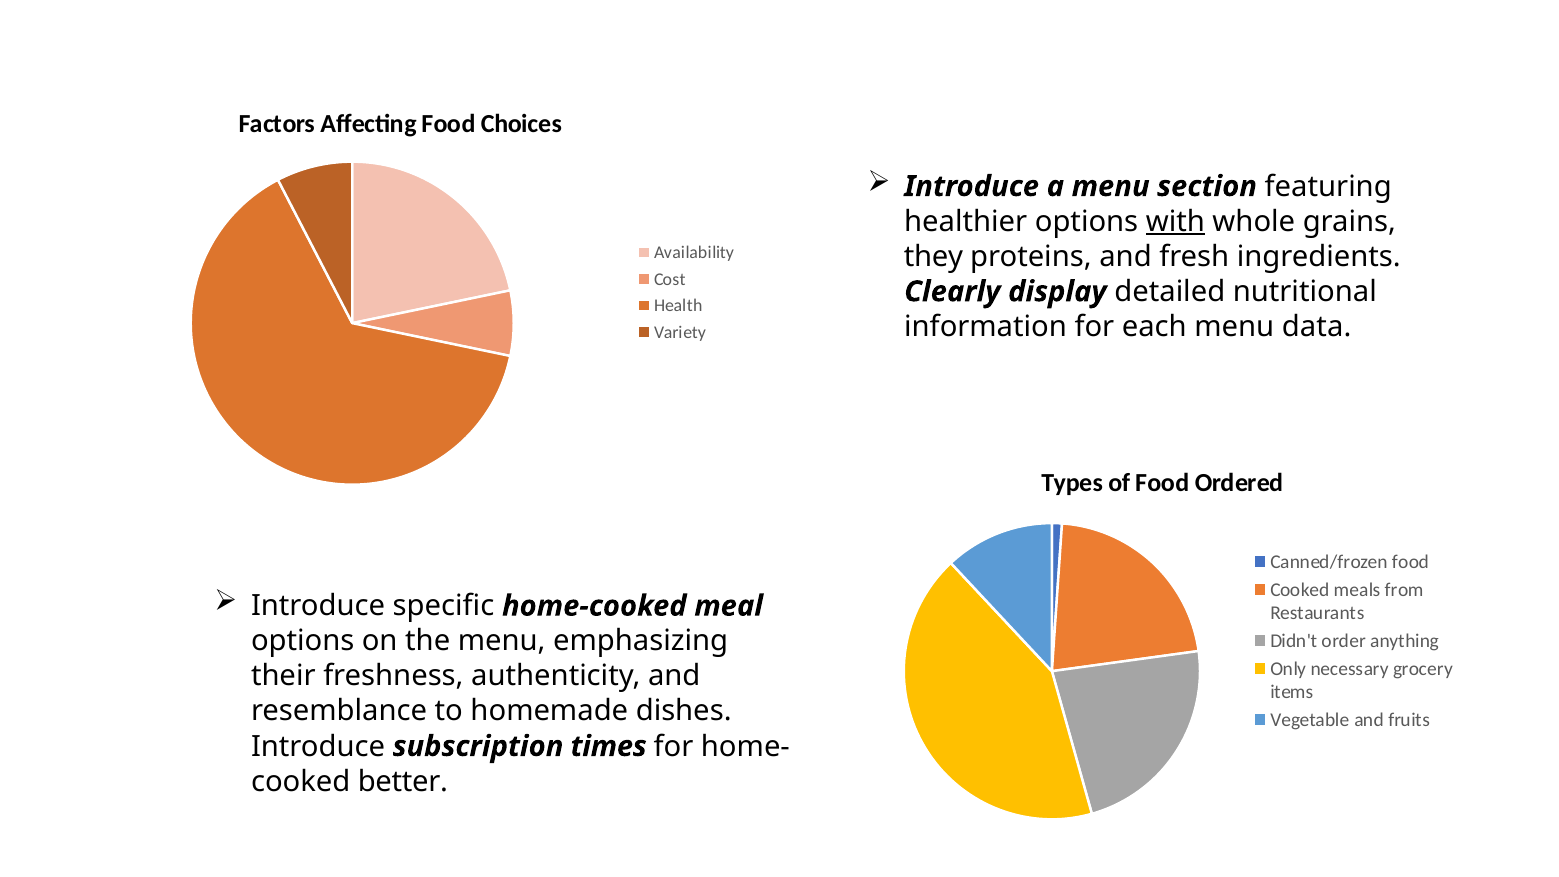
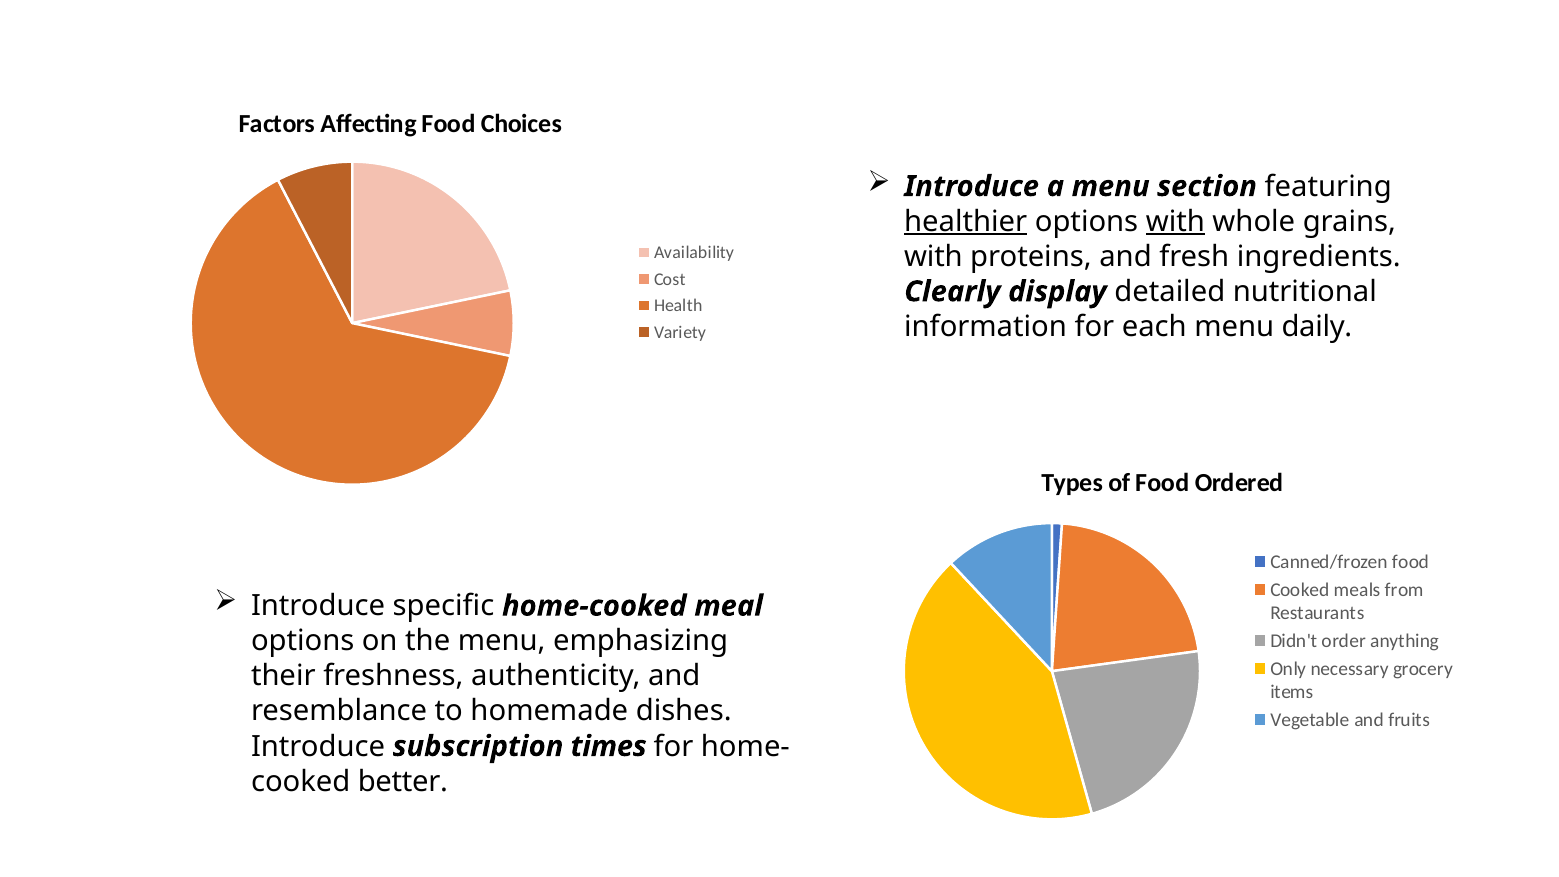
healthier underline: none -> present (966, 221)
they: they -> with (933, 257)
data: data -> daily (1317, 327)
